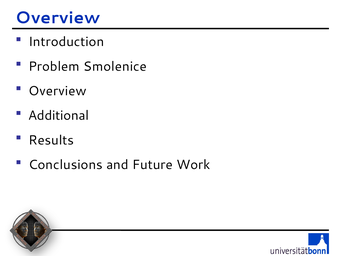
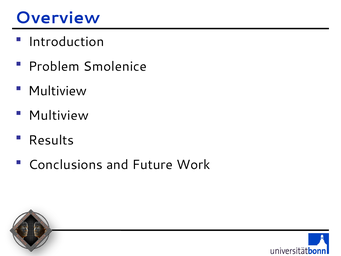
Overview: Overview -> Multiview (57, 91)
Additional: Additional -> Multiview (58, 115)
